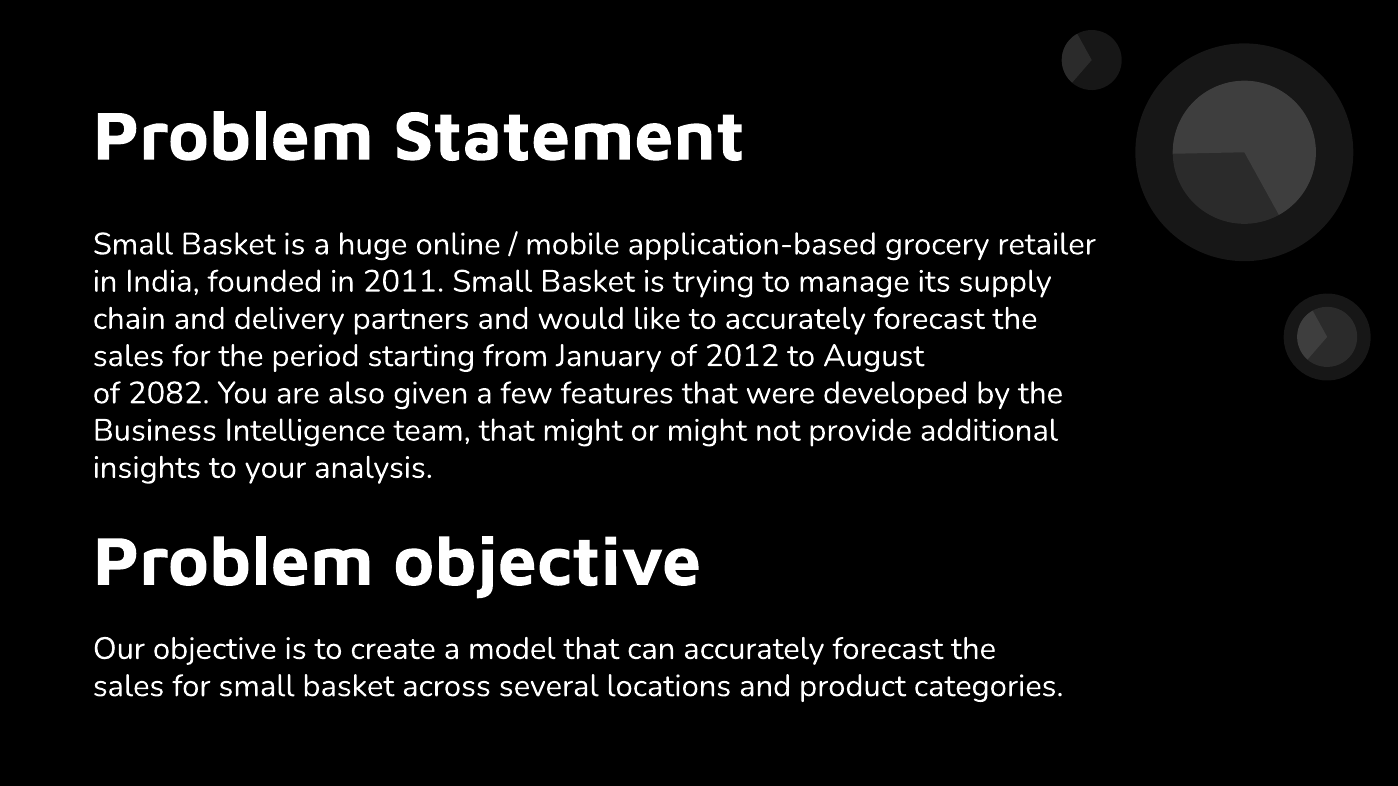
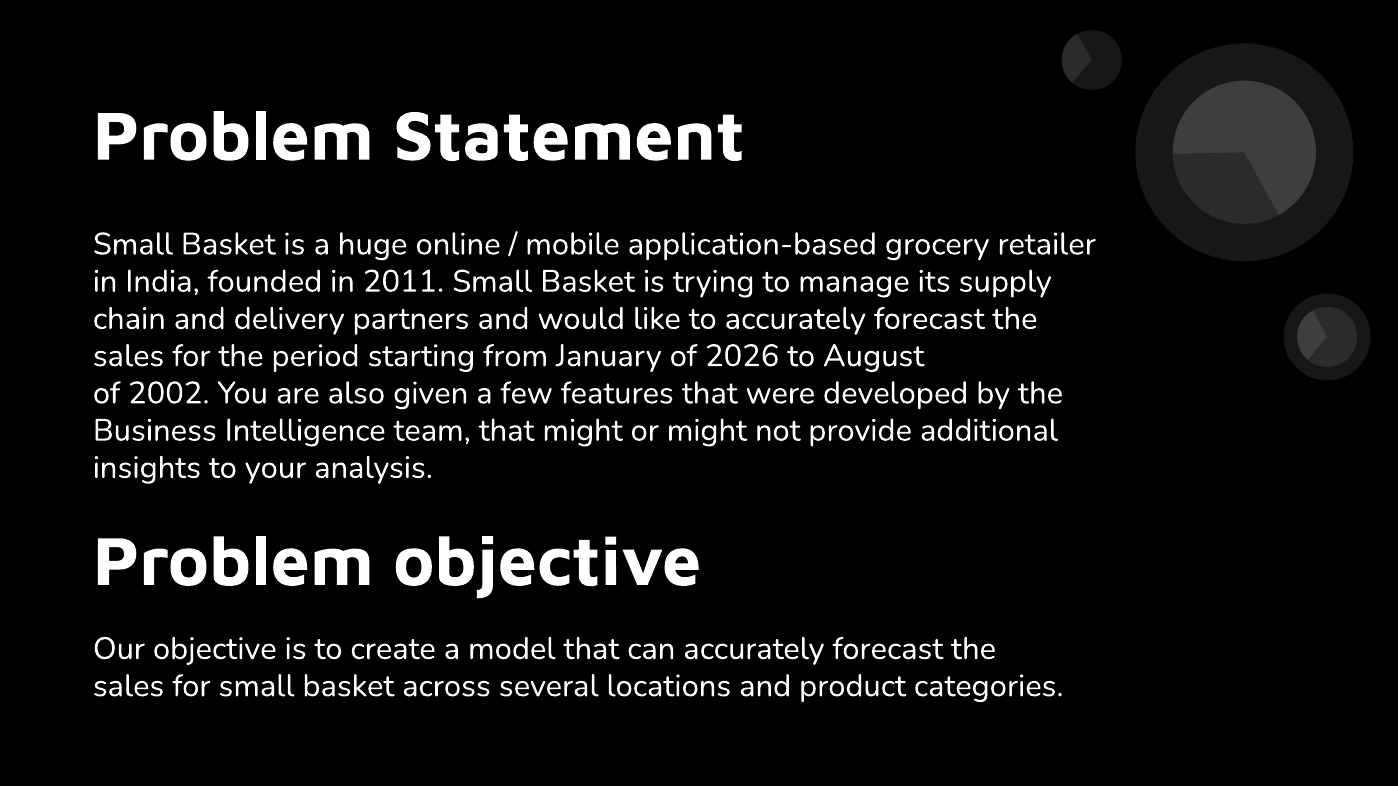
2012: 2012 -> 2026 (742, 356)
2082: 2082 -> 2002 (169, 393)
